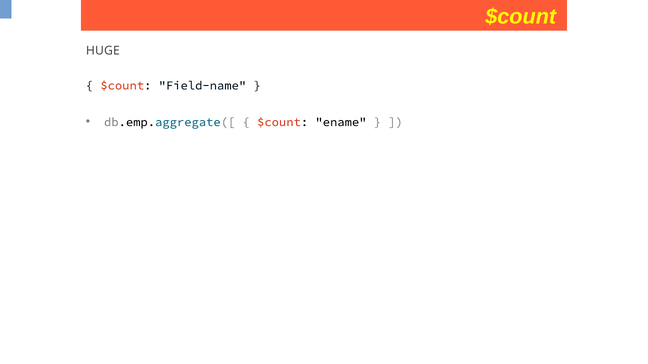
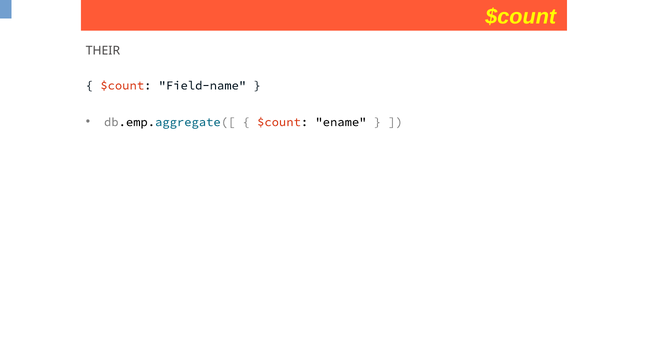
HUGE: HUGE -> THEIR (103, 51)
